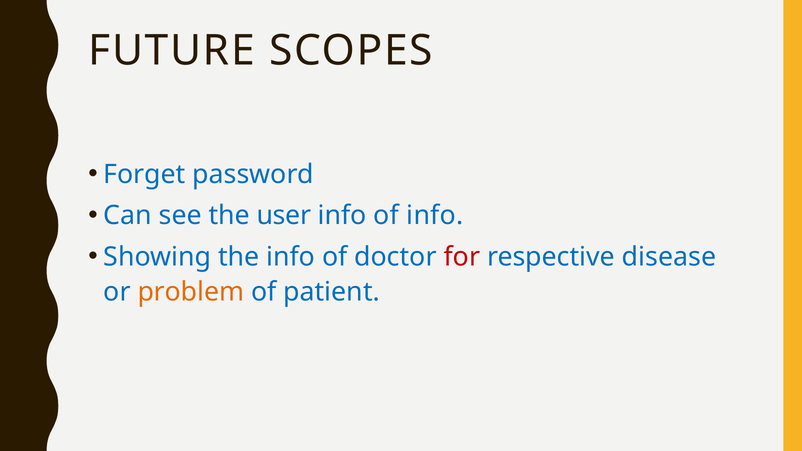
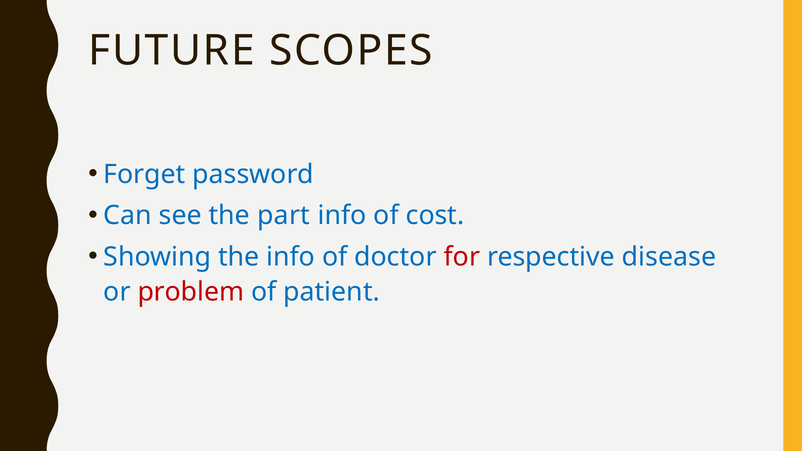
user: user -> part (284, 216)
of info: info -> cost (435, 216)
problem colour: orange -> red (191, 292)
